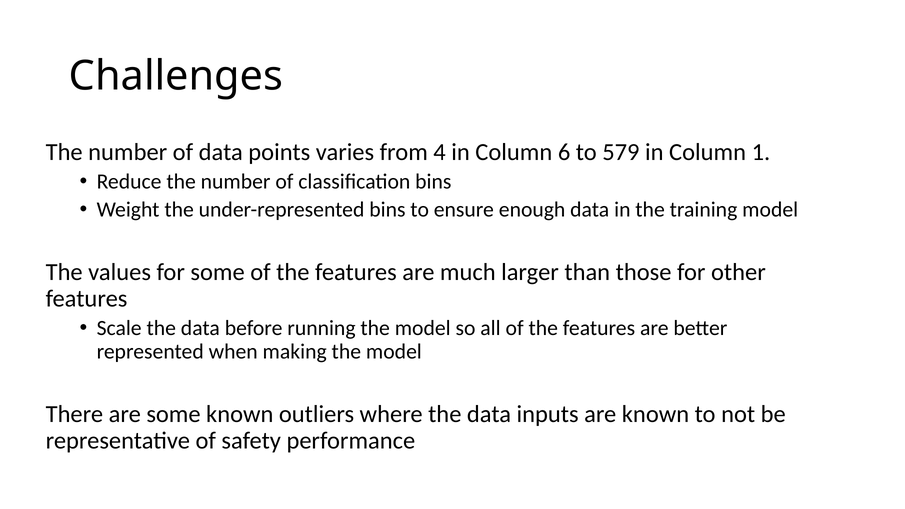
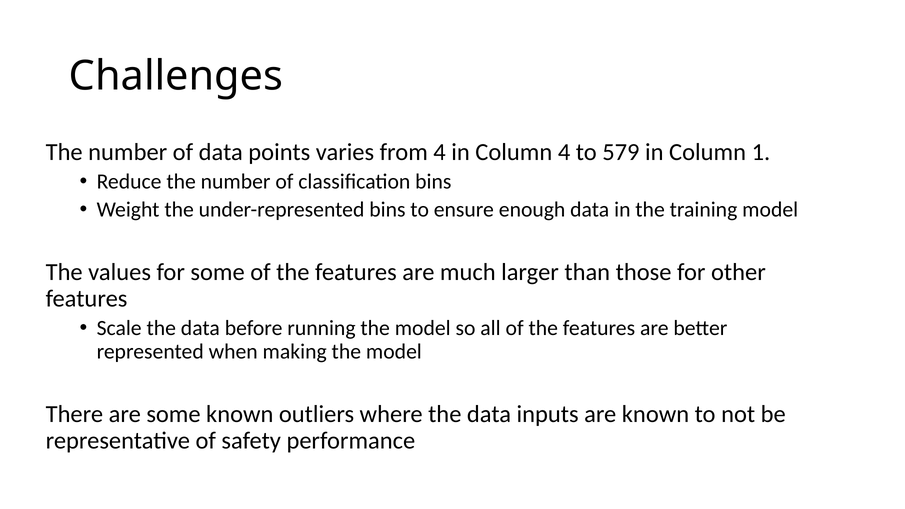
Column 6: 6 -> 4 (564, 152)
